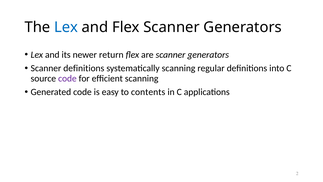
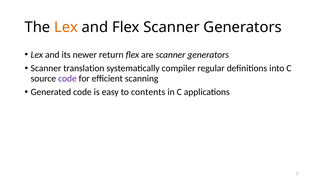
Lex colour: blue -> orange (66, 27)
Scanner definitions: definitions -> translation (84, 68)
systematically scanning: scanning -> compiler (179, 68)
